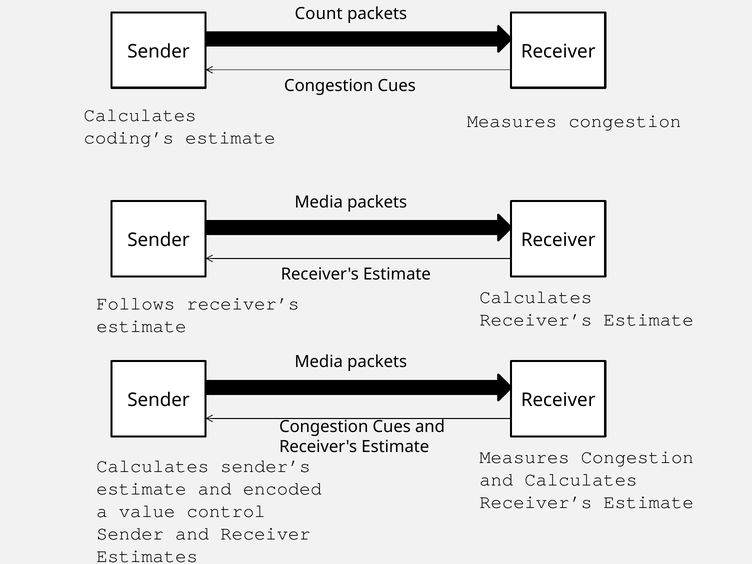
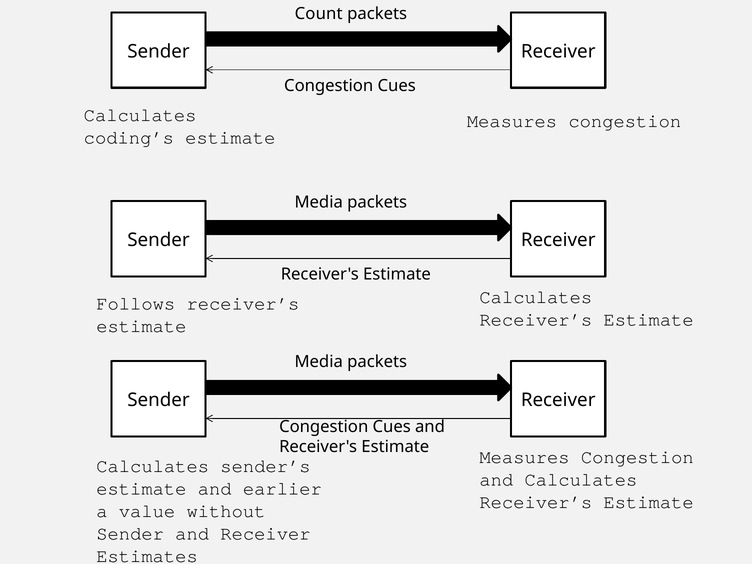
encoded: encoded -> earlier (282, 488)
control: control -> without (226, 511)
